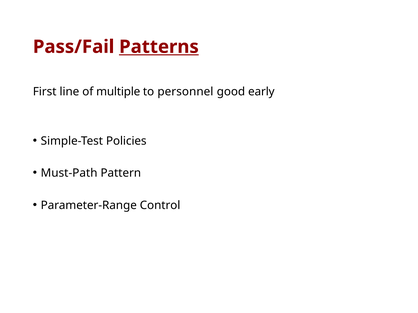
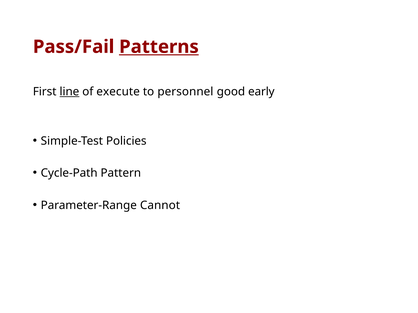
line underline: none -> present (69, 92)
multiple: multiple -> execute (118, 92)
Must-Path: Must-Path -> Cycle-Path (69, 173)
Control: Control -> Cannot (160, 206)
